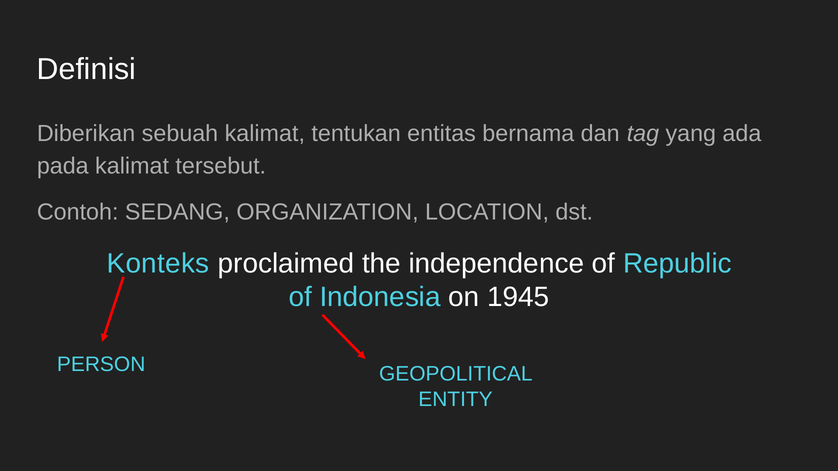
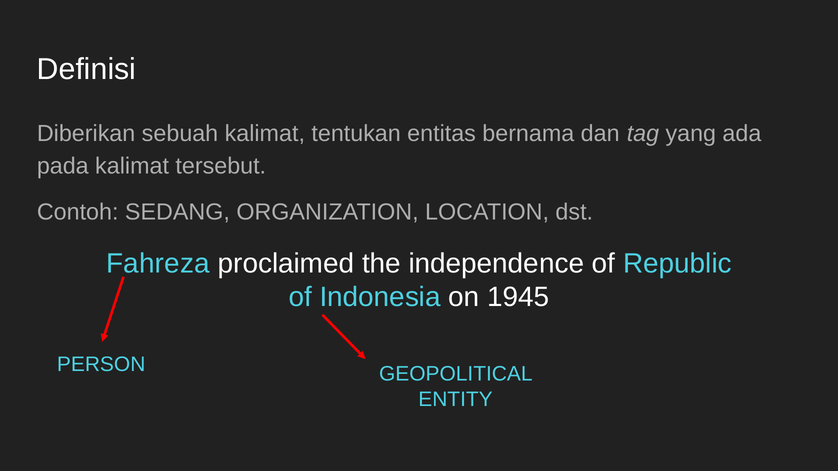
Konteks: Konteks -> Fahreza (158, 264)
